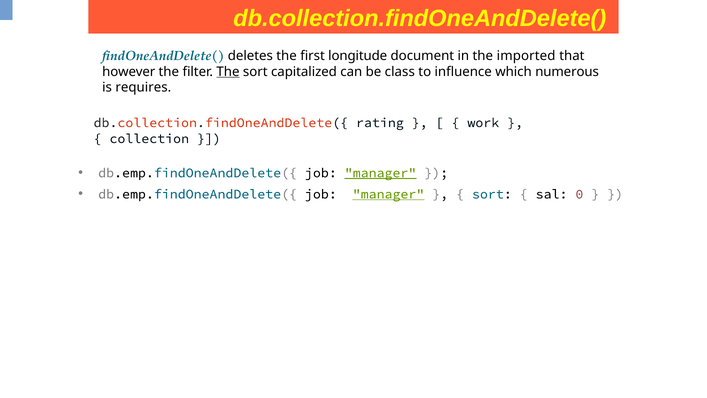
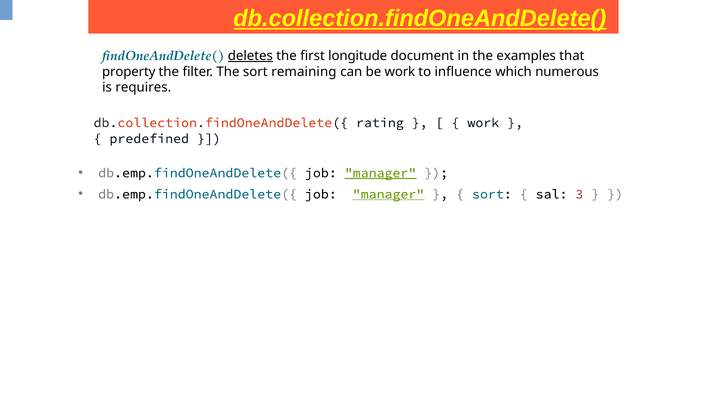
db.collection.findOneAndDelete( underline: none -> present (420, 18)
deletes underline: none -> present (250, 56)
imported: imported -> examples (526, 56)
however: however -> property (129, 72)
The underline: present -> none (228, 72)
capitalized: capitalized -> remaining (304, 72)
be class: class -> work (400, 72)
collection: collection -> predefined (149, 139)
0: 0 -> 3 (579, 194)
